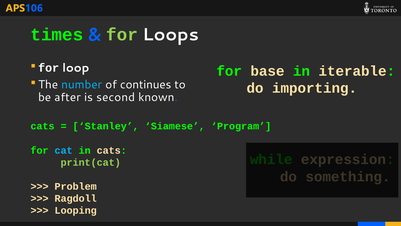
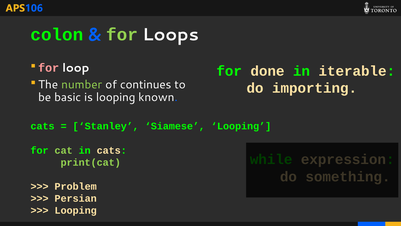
times: times -> colon (57, 35)
for colour: white -> pink (49, 68)
base: base -> done (267, 71)
number colour: light blue -> light green (82, 85)
after: after -> basic (68, 97)
is second: second -> looping (116, 97)
Siamese Program: Program -> Looping (241, 126)
cat colour: light blue -> light green (64, 150)
Ragdoll: Ragdoll -> Persian (76, 198)
